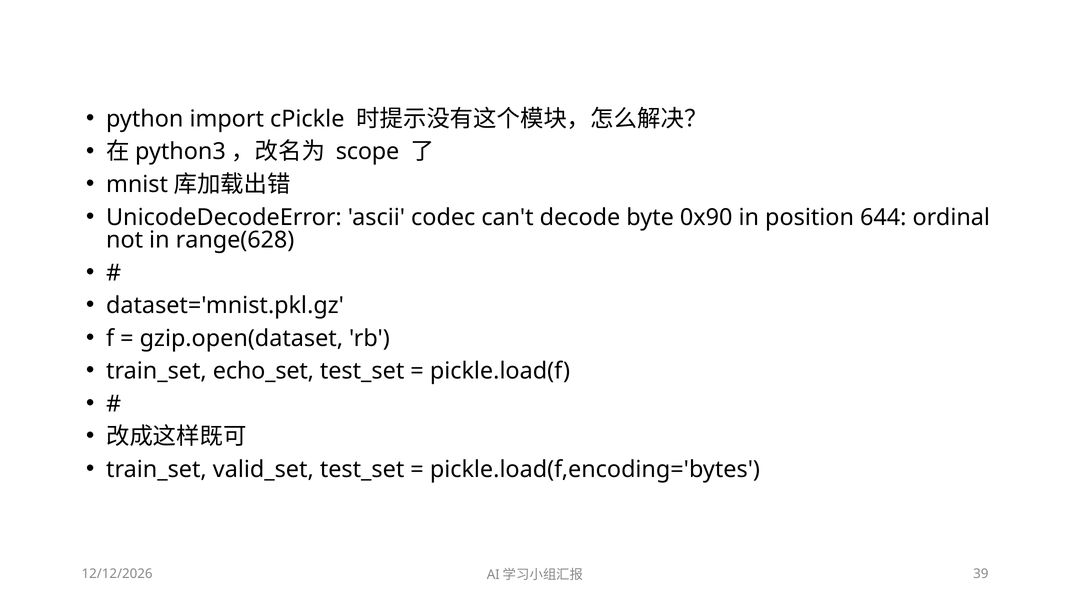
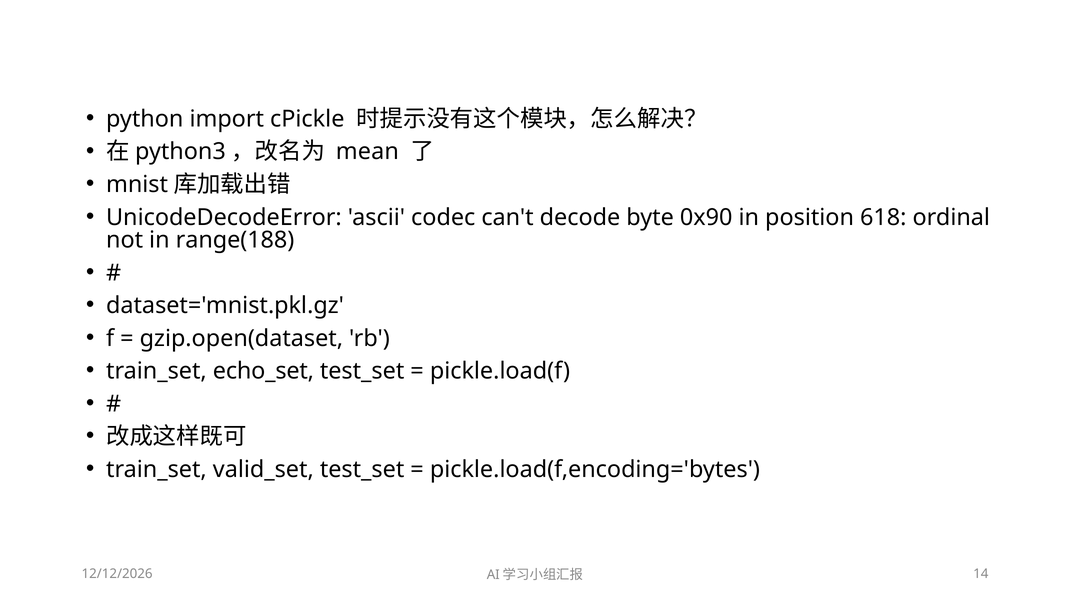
scope: scope -> mean (367, 152)
644: 644 -> 618 (883, 217)
range(628: range(628 -> range(188 (235, 240)
39: 39 -> 14 (981, 574)
